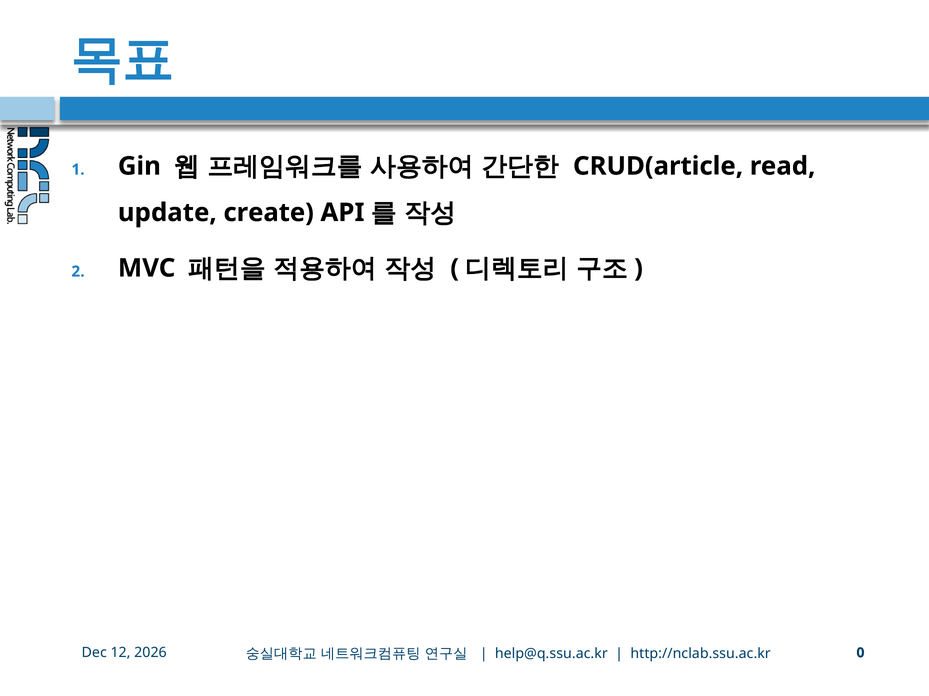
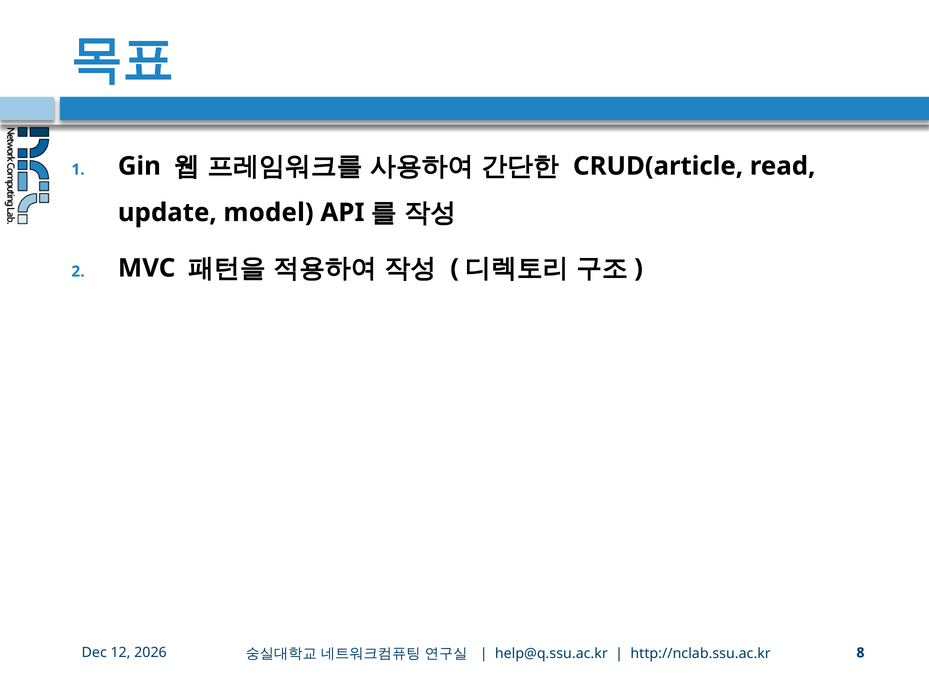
create: create -> model (268, 213)
0: 0 -> 8 (860, 653)
